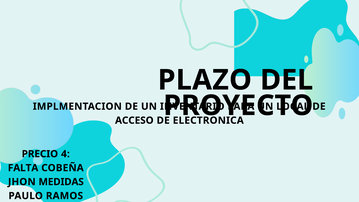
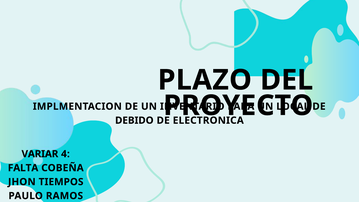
ACCESO: ACCESO -> DEBIDO (134, 120)
PRECIO: PRECIO -> VARIAR (40, 154)
MEDIDAS: MEDIDAS -> TIEMPOS (61, 182)
